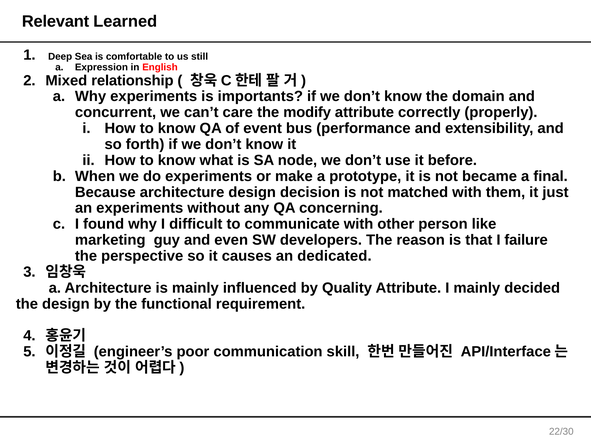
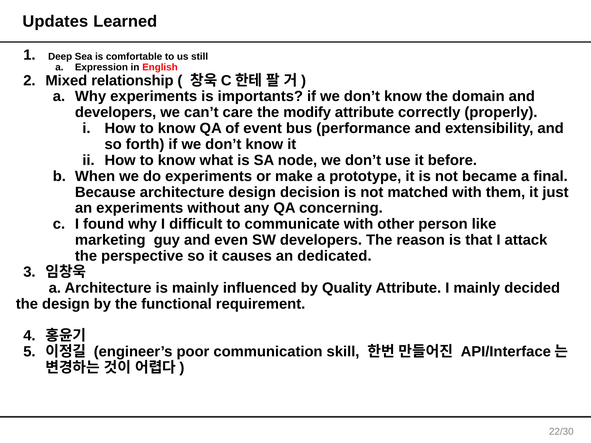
Relevant: Relevant -> Updates (55, 21)
concurrent: concurrent -> developers (116, 112)
failure: failure -> attack (526, 240)
